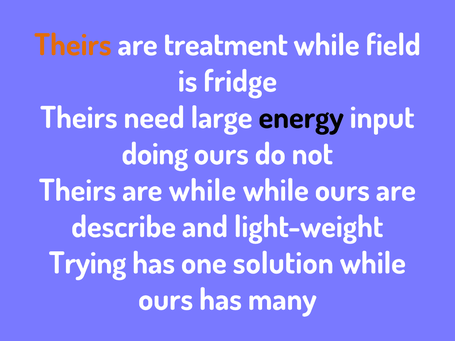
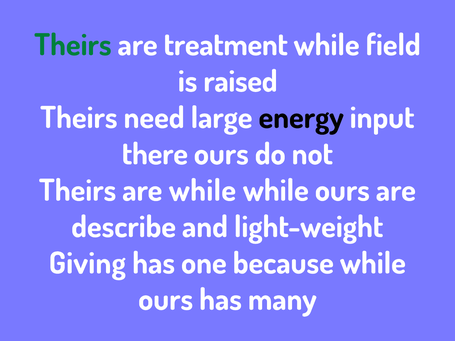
Theirs colour: orange -> green (73, 45)
fridge: fridge -> raised (240, 82)
doing: doing -> there (155, 155)
Trying: Trying -> Giving (87, 264)
solution: solution -> because (283, 264)
